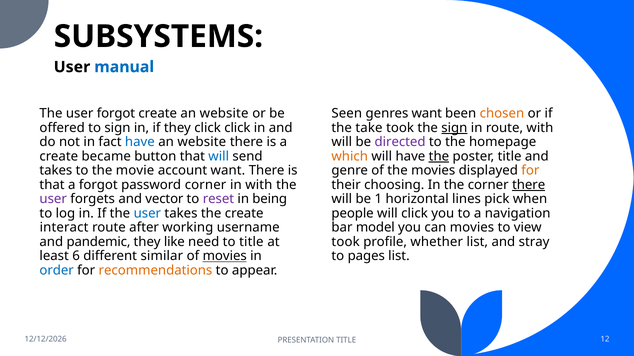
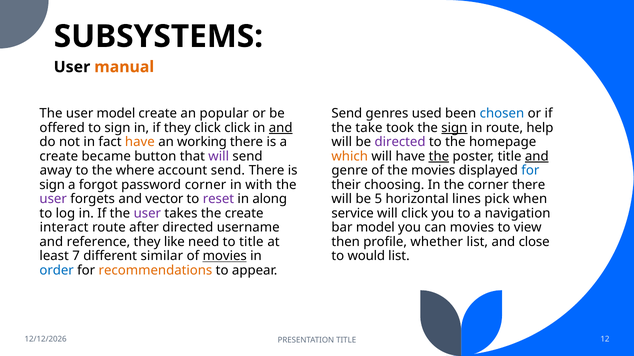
manual colour: blue -> orange (124, 67)
user forgot: forgot -> model (116, 114)
create an website: website -> popular (224, 114)
Seen: Seen -> Send (347, 114)
genres want: want -> used (427, 114)
chosen colour: orange -> blue (502, 114)
route with: with -> help (540, 128)
and underline: none -> present (281, 128)
have colour: blue -> orange (140, 142)
website: website -> working (202, 142)
and underline: none -> present (537, 157)
will colour: blue -> purple (219, 157)
for colour: orange -> blue (530, 171)
takes: takes -> away (56, 171)
movie: movie -> where (135, 171)
account want: want -> send (228, 171)
there underline: present -> none (529, 185)
that: that -> sign (52, 185)
1: 1 -> 5 (378, 199)
being: being -> along (270, 199)
people: people -> service (353, 214)
user colour: blue -> purple (147, 214)
after working: working -> directed (188, 228)
took: took -> then (346, 242)
stray: stray -> close (534, 242)
pandemic: pandemic -> reference (98, 242)
pages: pages -> would (366, 256)
6: 6 -> 7 (76, 257)
